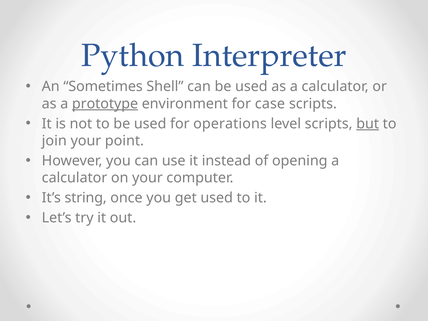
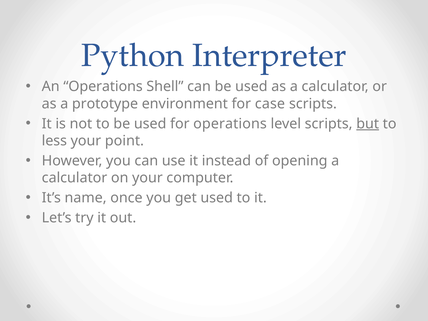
An Sometimes: Sometimes -> Operations (103, 87)
prototype underline: present -> none (105, 104)
join: join -> less (54, 141)
string: string -> name (86, 198)
